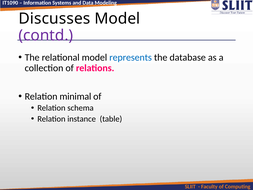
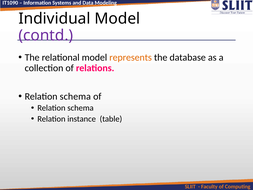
Discusses: Discusses -> Individual (54, 19)
represents colour: blue -> orange (131, 57)
minimal: minimal -> schema (75, 96)
